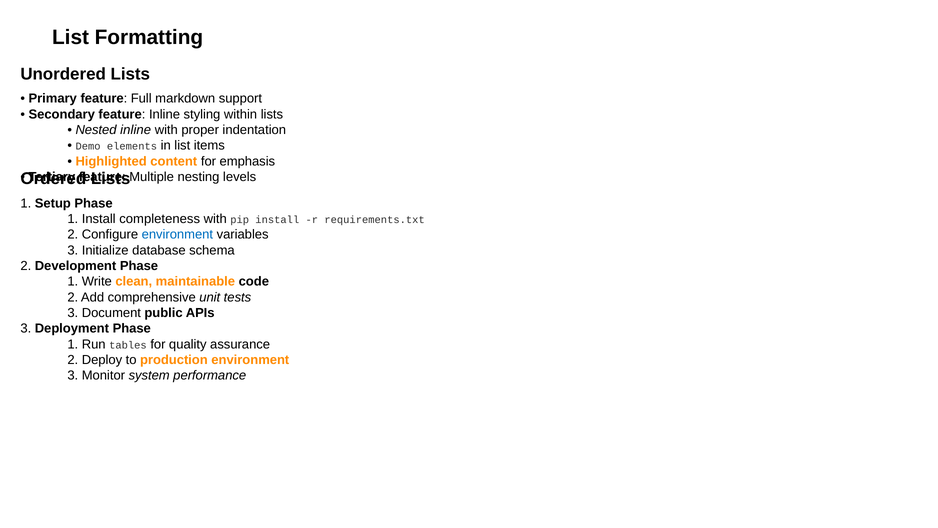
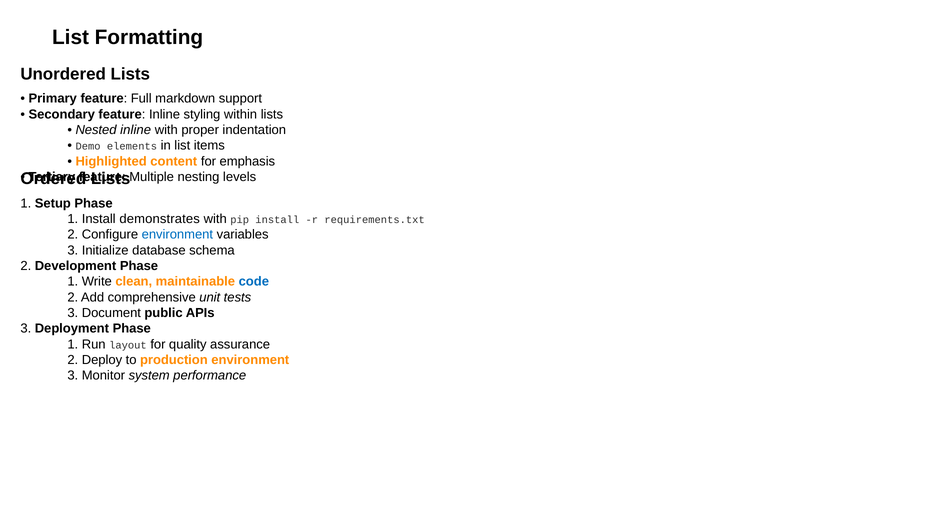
completeness: completeness -> demonstrates (160, 219)
code colour: black -> blue (254, 281)
tables: tables -> layout (128, 345)
